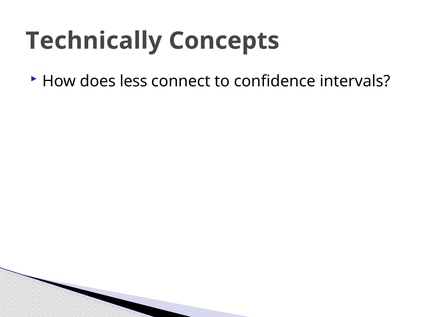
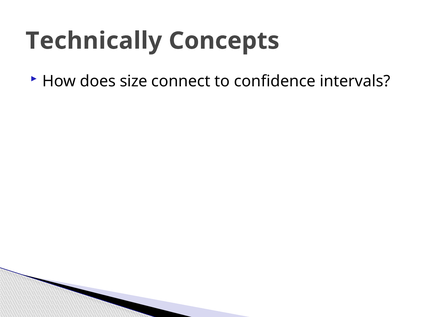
less: less -> size (134, 81)
